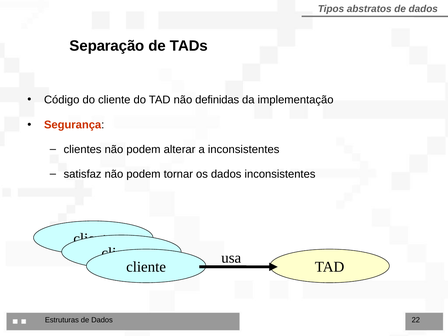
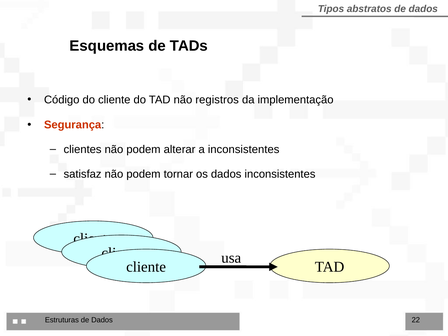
Separação: Separação -> Esquemas (107, 46)
definidas: definidas -> registros (217, 100)
